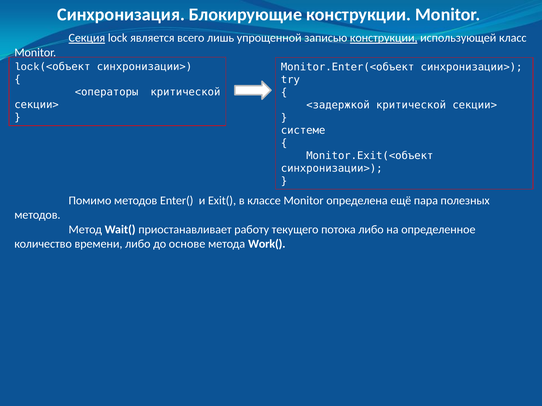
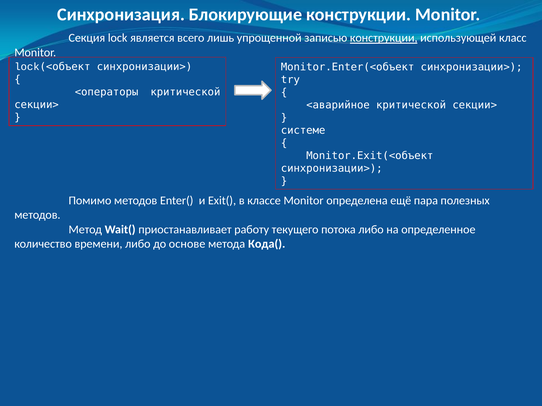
Секция underline: present -> none (87, 38)
<задержкой: <задержкой -> <аварийное (338, 105)
Work(: Work( -> Кода( (267, 244)
